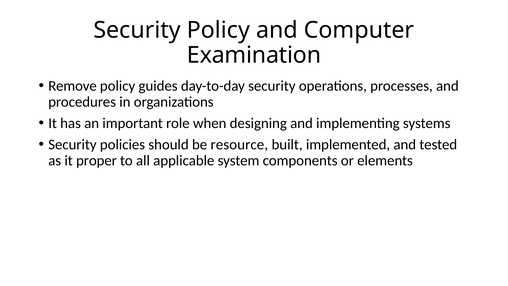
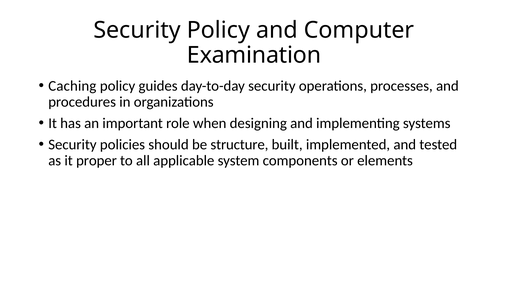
Remove: Remove -> Caching (72, 86)
resource: resource -> structure (239, 144)
